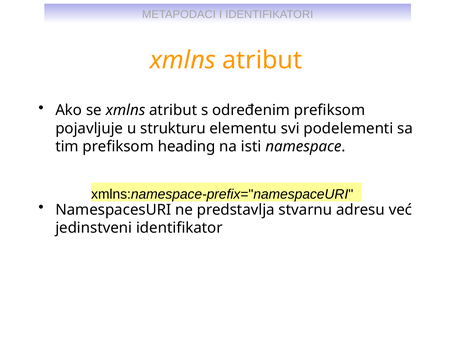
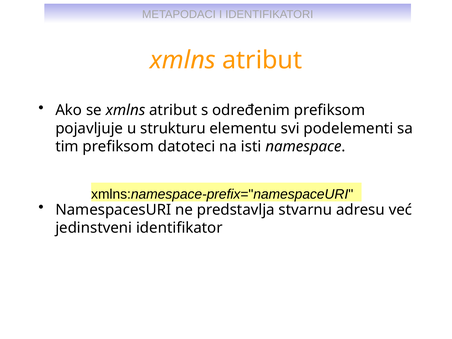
heading: heading -> datoteci (187, 146)
